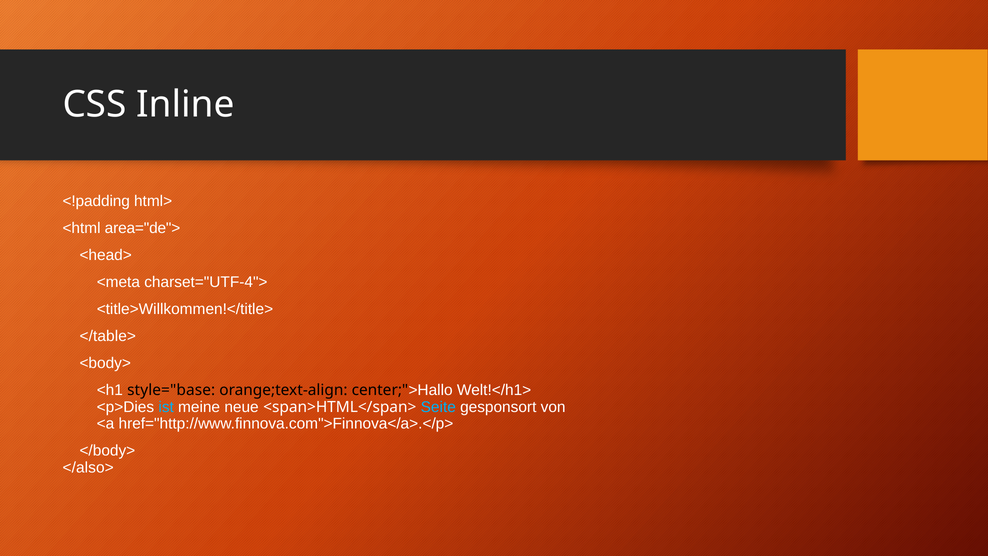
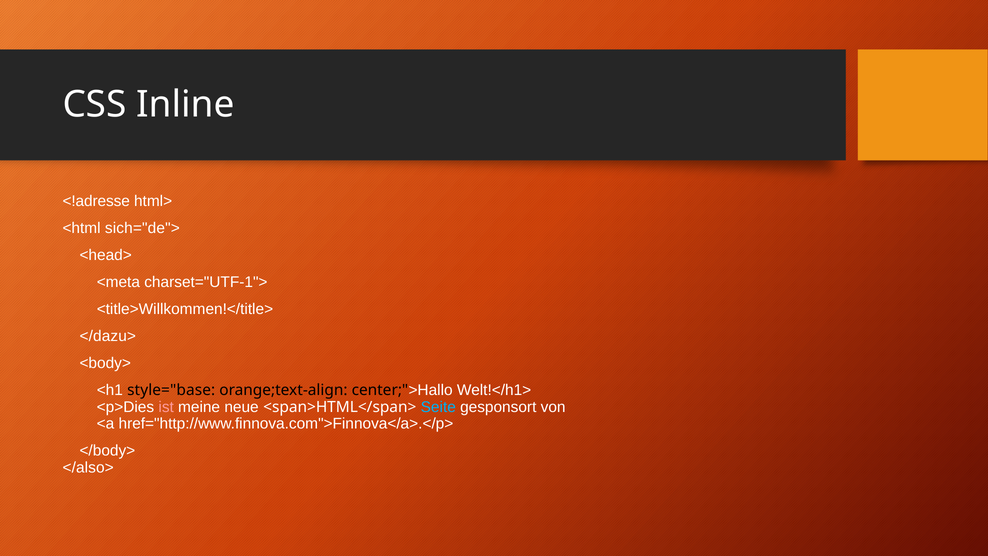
<!padding: <!padding -> <!adresse (96, 201)
area="de">: area="de"> -> sich="de"> (142, 228)
charset="UTF-4">: charset="UTF-4"> -> charset="UTF-1"> (206, 282)
</table>: </table> -> </dazu> (108, 336)
ist colour: light blue -> pink (166, 407)
